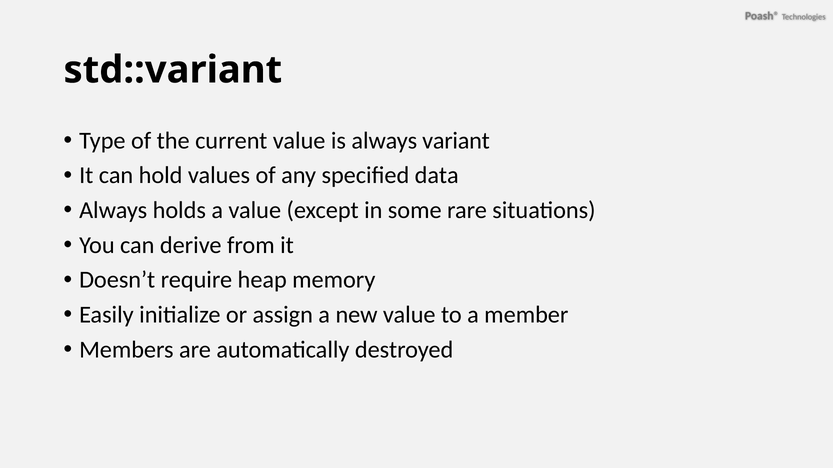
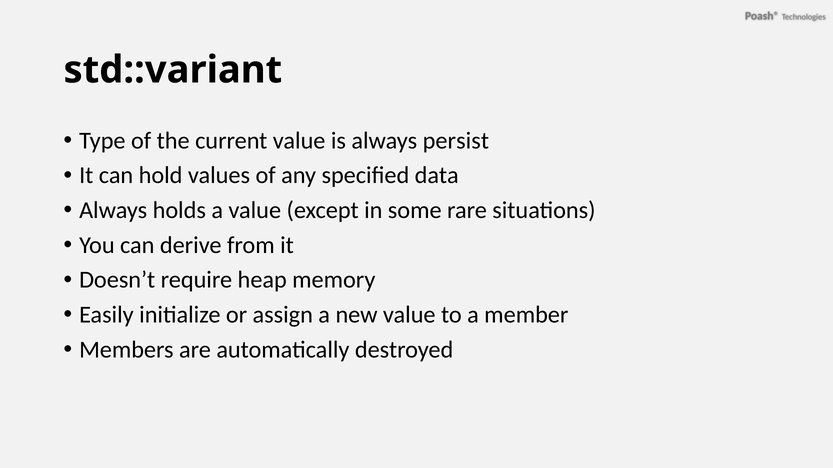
variant: variant -> persist (456, 141)
